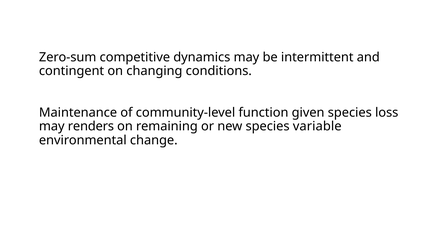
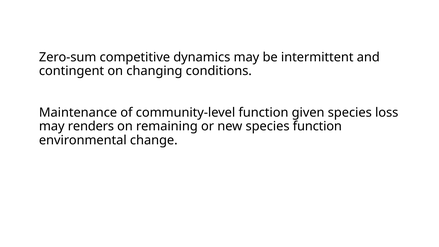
species variable: variable -> function (317, 126)
